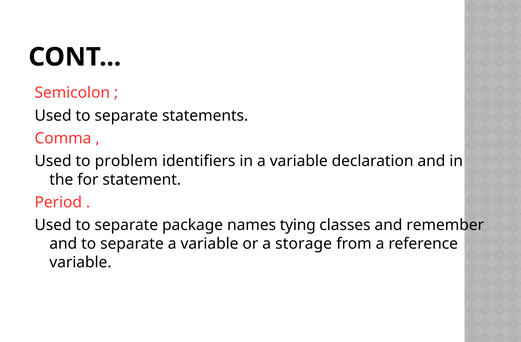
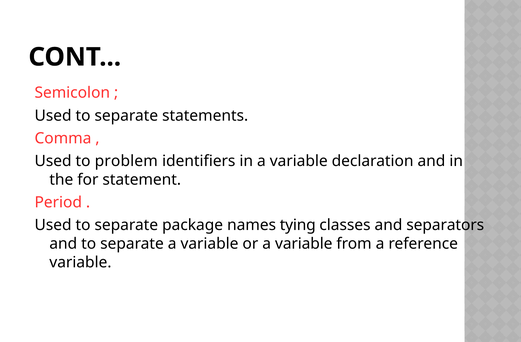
remember: remember -> separators (445, 225)
or a storage: storage -> variable (304, 244)
